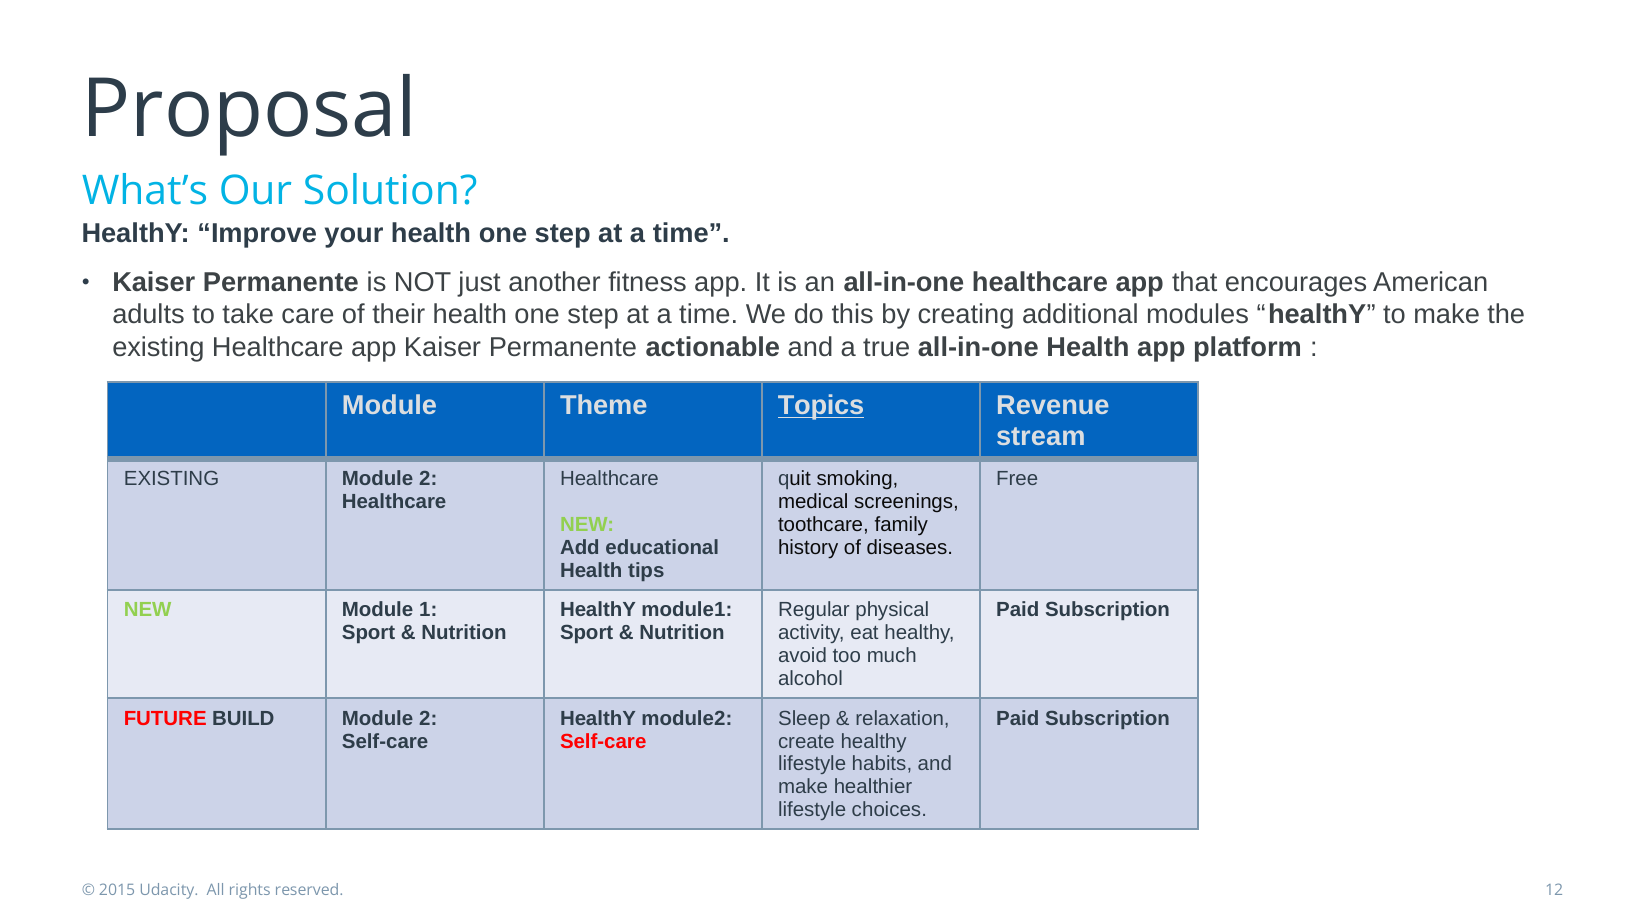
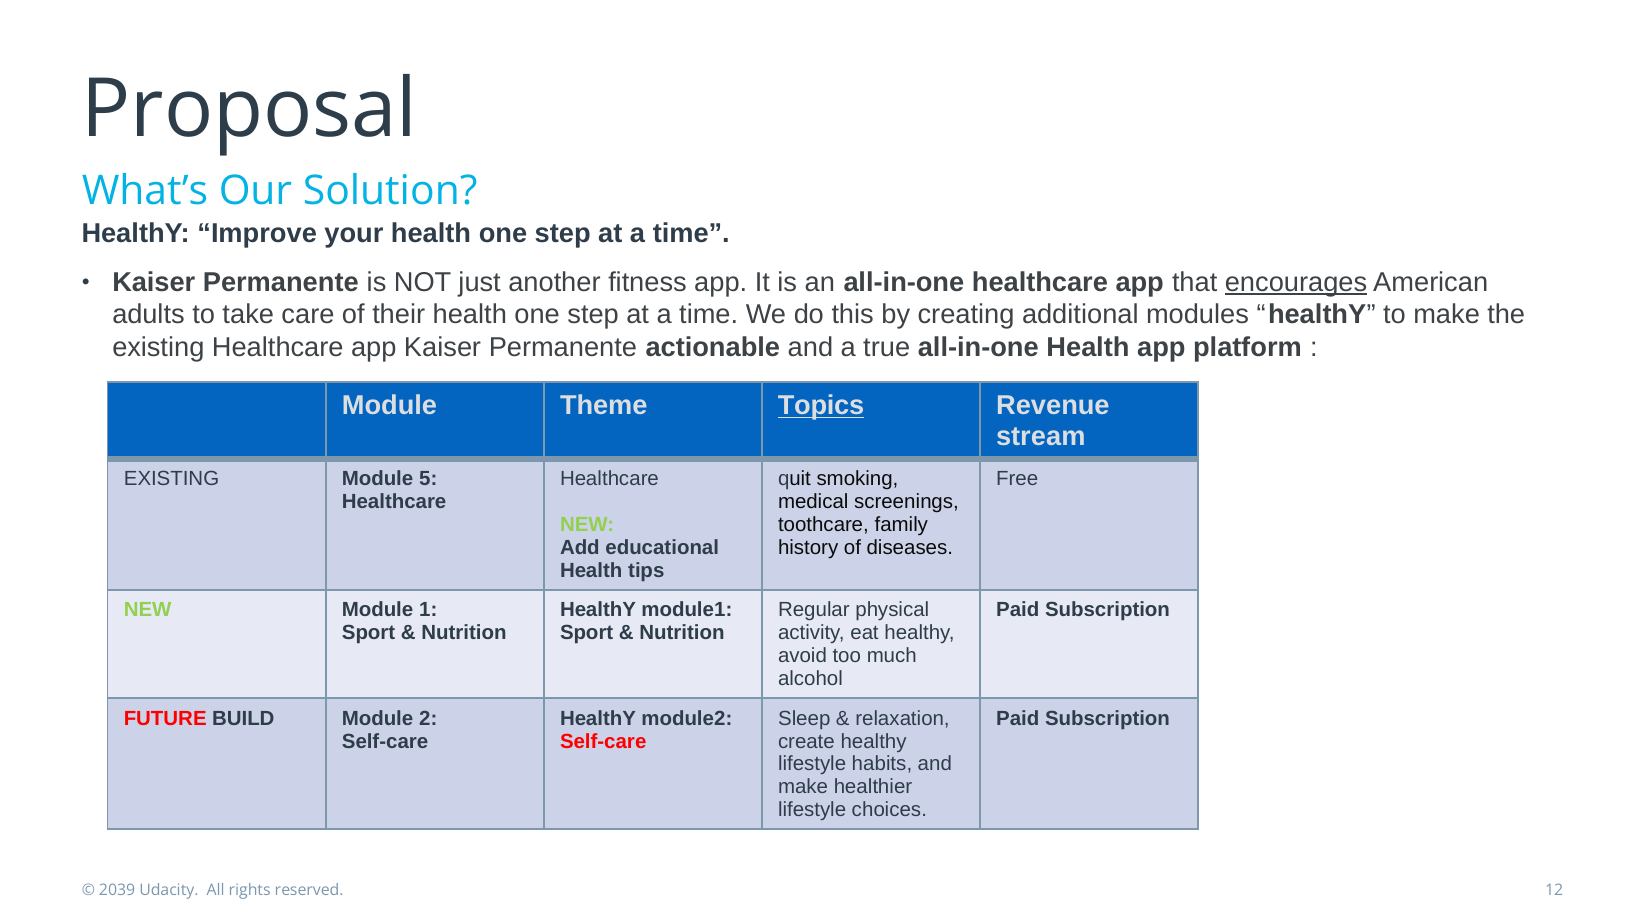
encourages underline: none -> present (1296, 282)
EXISTING Module 2: 2 -> 5 (428, 479)
2015: 2015 -> 2039 (117, 890)
